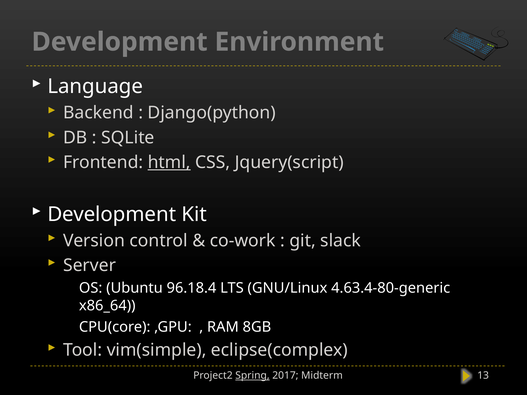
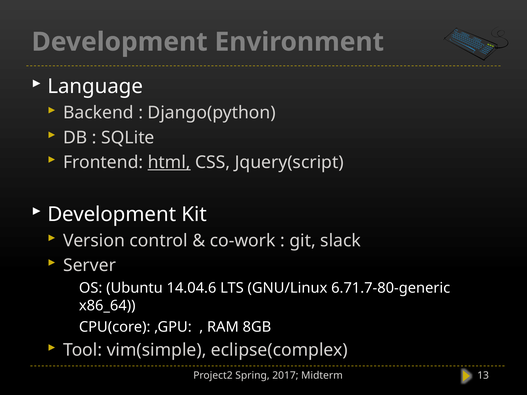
96.18.4: 96.18.4 -> 14.04.6 (192, 288)
4.63.4-80-generic: 4.63.4-80-generic -> 6.71.7-80-generic (391, 288)
Spring underline: present -> none (252, 376)
